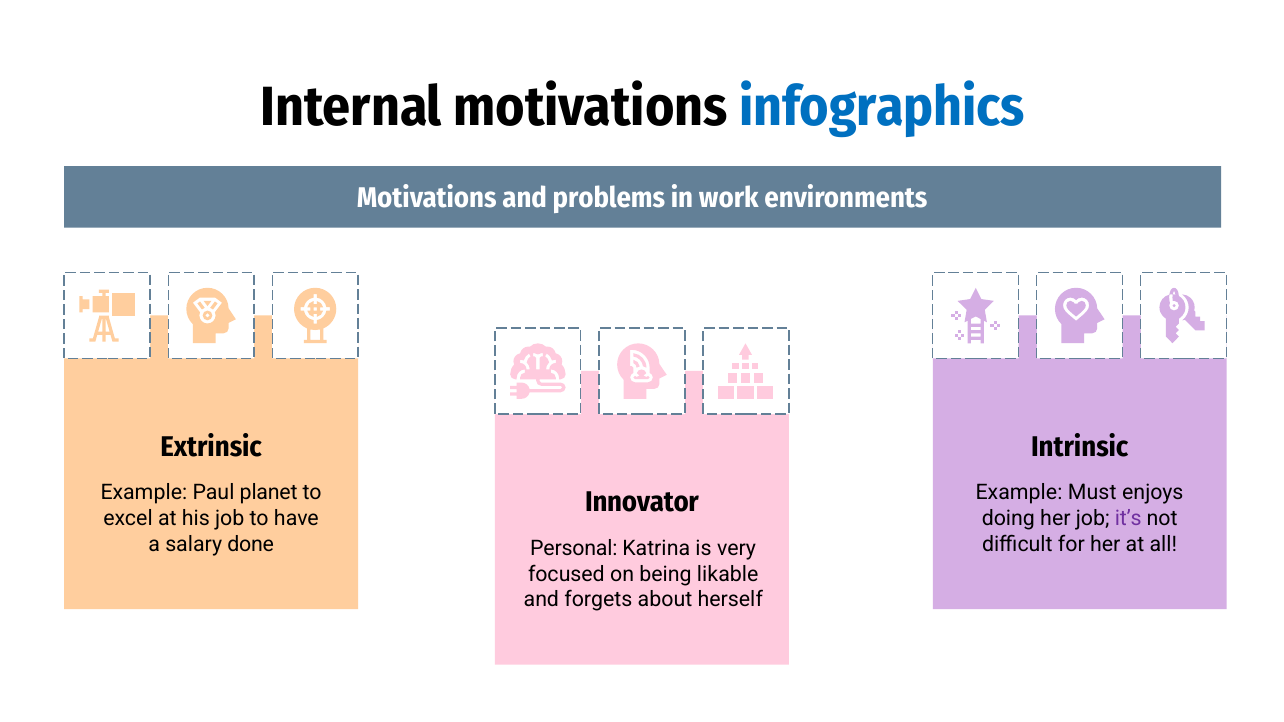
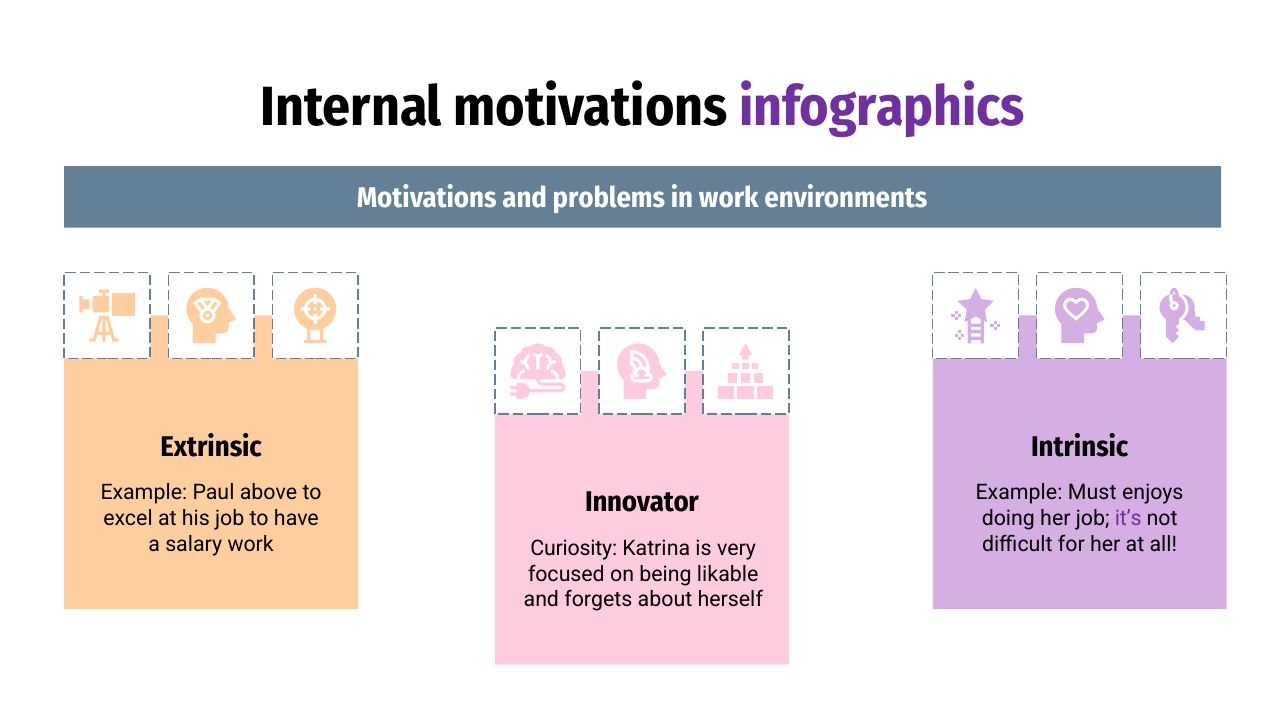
infographics colour: blue -> purple (882, 108)
planet: planet -> above (269, 493)
salary done: done -> work (251, 544)
Personal: Personal -> Curiosity (574, 549)
